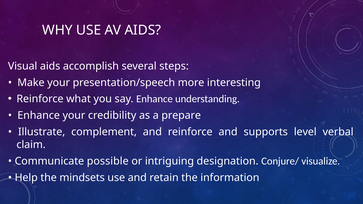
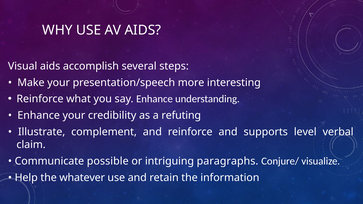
prepare: prepare -> refuting (181, 116)
designation: designation -> paragraphs (228, 161)
mindsets: mindsets -> whatever (82, 178)
